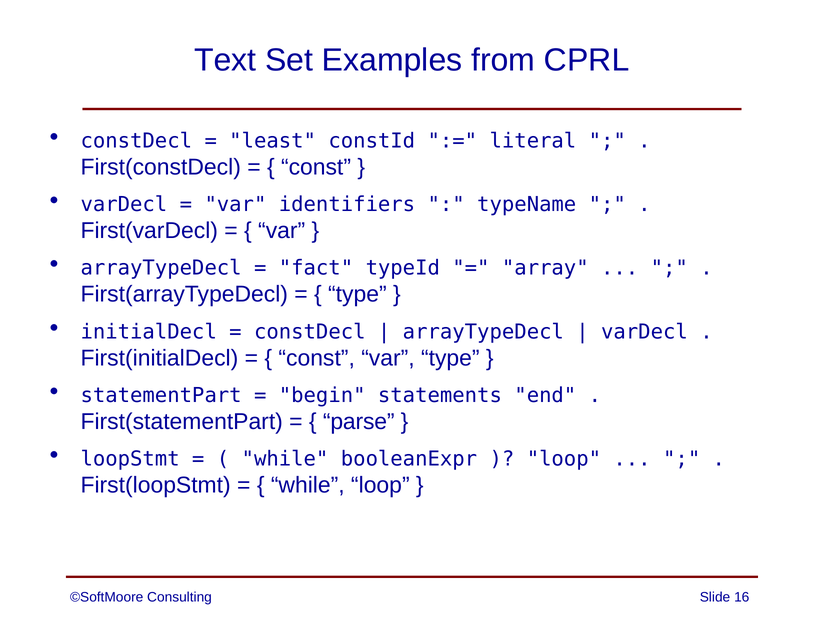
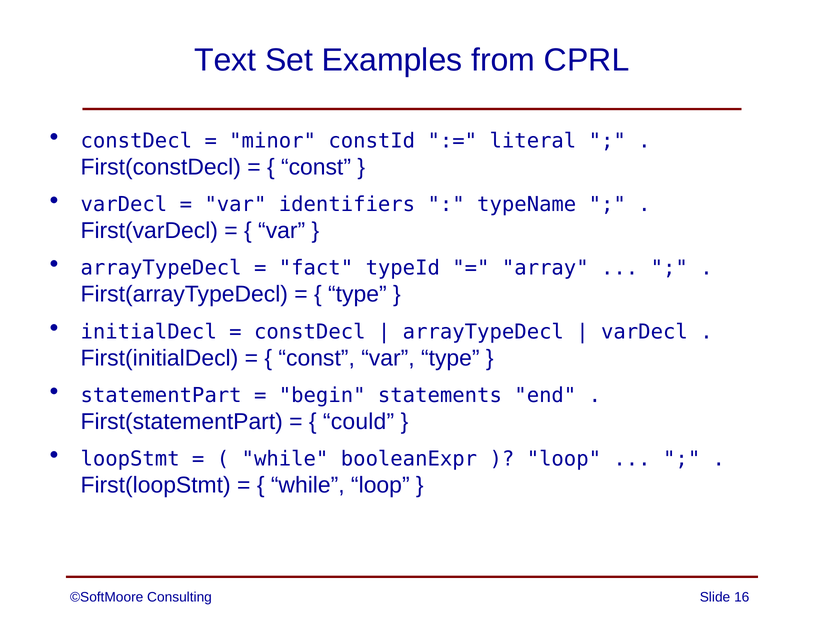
least: least -> minor (273, 141)
parse: parse -> could (359, 422)
